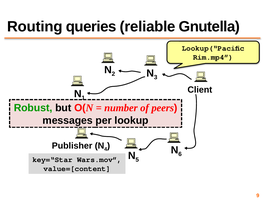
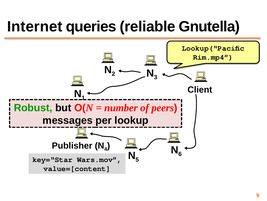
Routing: Routing -> Internet (35, 27)
